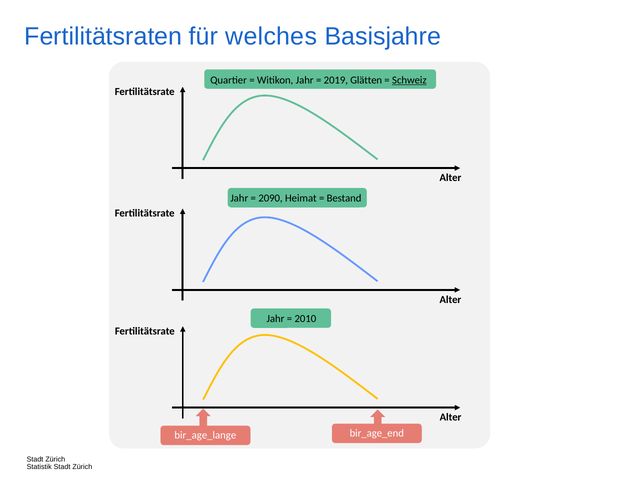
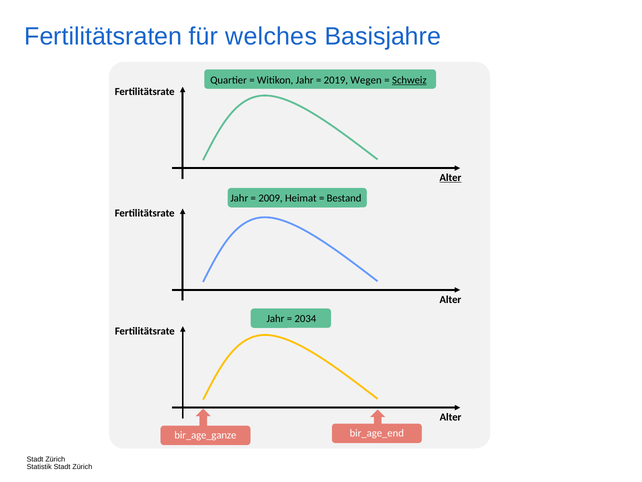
Glätten: Glätten -> Wegen (366, 80)
Alter underline: none -> present (450, 178)
2090: 2090 -> 2009 (271, 198)
2010: 2010 -> 2034 (305, 319)
bir_age_lange: bir_age_lange -> bir_age_ganze (205, 435)
